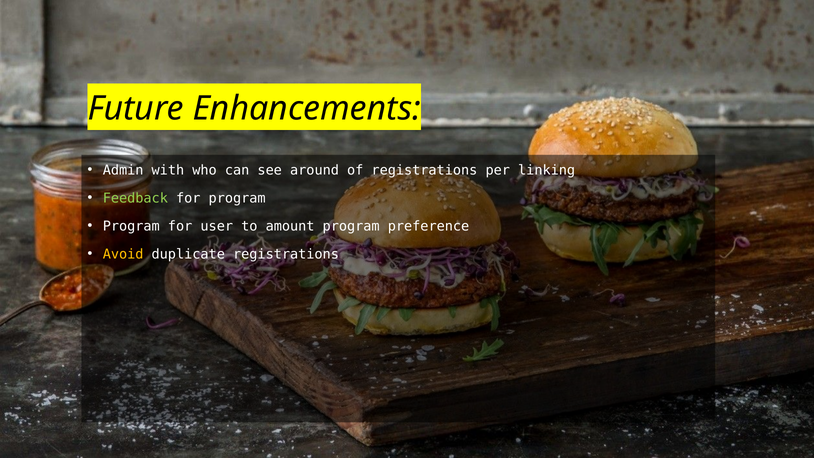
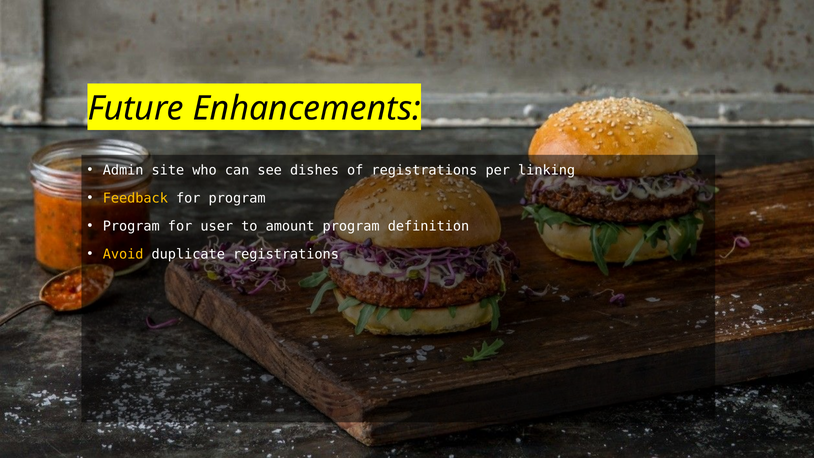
with: with -> site (168, 170)
around: around -> dishes (315, 170)
Feedback colour: light green -> yellow (135, 198)
preference: preference -> definition (429, 226)
